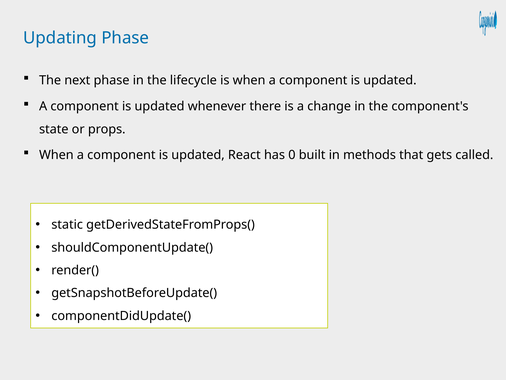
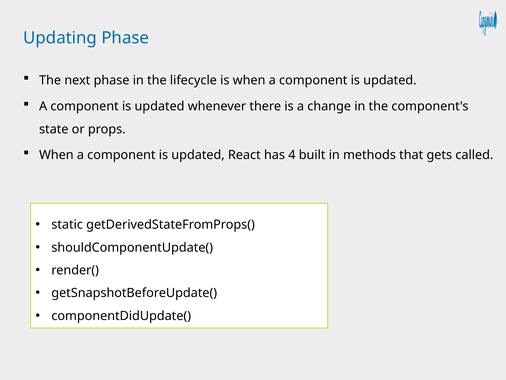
0: 0 -> 4 (292, 155)
